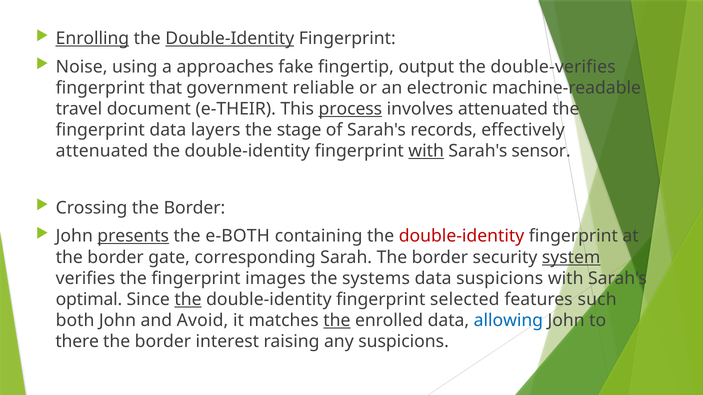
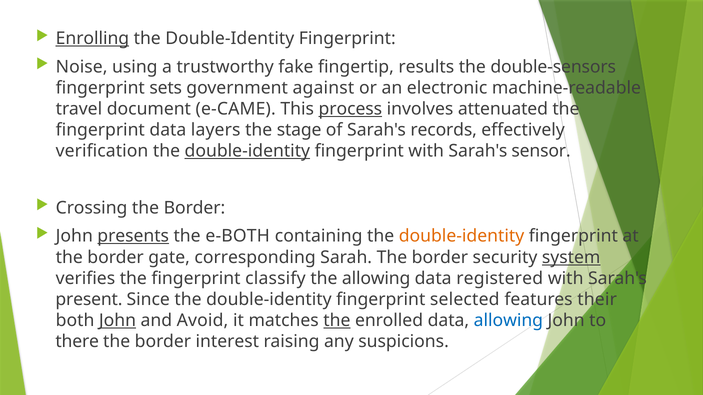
Double-Identity underline: present -> none (230, 38)
approaches: approaches -> trustworthy (225, 67)
output: output -> results (426, 67)
double-verifies: double-verifies -> double-sensors (553, 67)
that: that -> sets (166, 88)
reliable: reliable -> against (323, 88)
e-THEIR: e-THEIR -> e-CAME (236, 109)
attenuated: attenuated -> verification (102, 151)
double-identity underline: none -> present (247, 151)
with underline: present -> none (426, 151)
double-identity colour: red -> orange (461, 236)
images: images -> classify (275, 279)
the systems: systems -> allowing (376, 279)
data suspicions: suspicions -> registered (500, 279)
optimal: optimal -> present (89, 300)
the underline: present -> none (188, 300)
such: such -> their (597, 300)
John underline: none -> present (117, 321)
